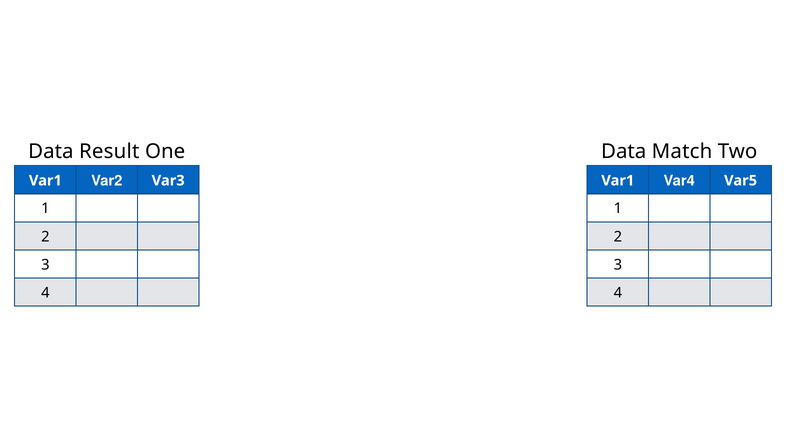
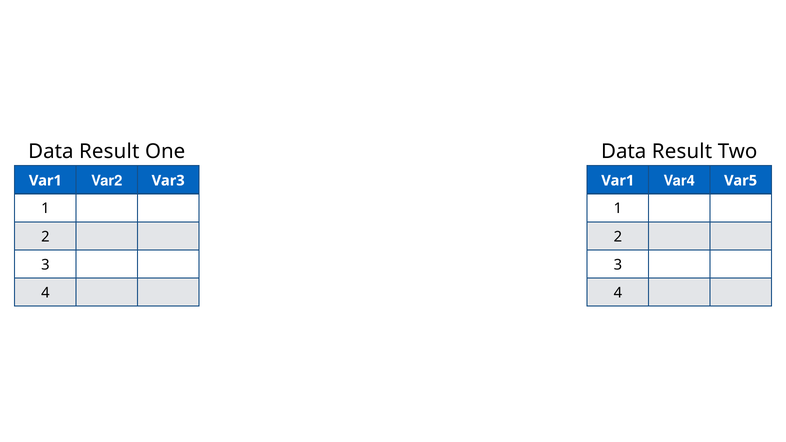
Match: Match -> Result (682, 151)
